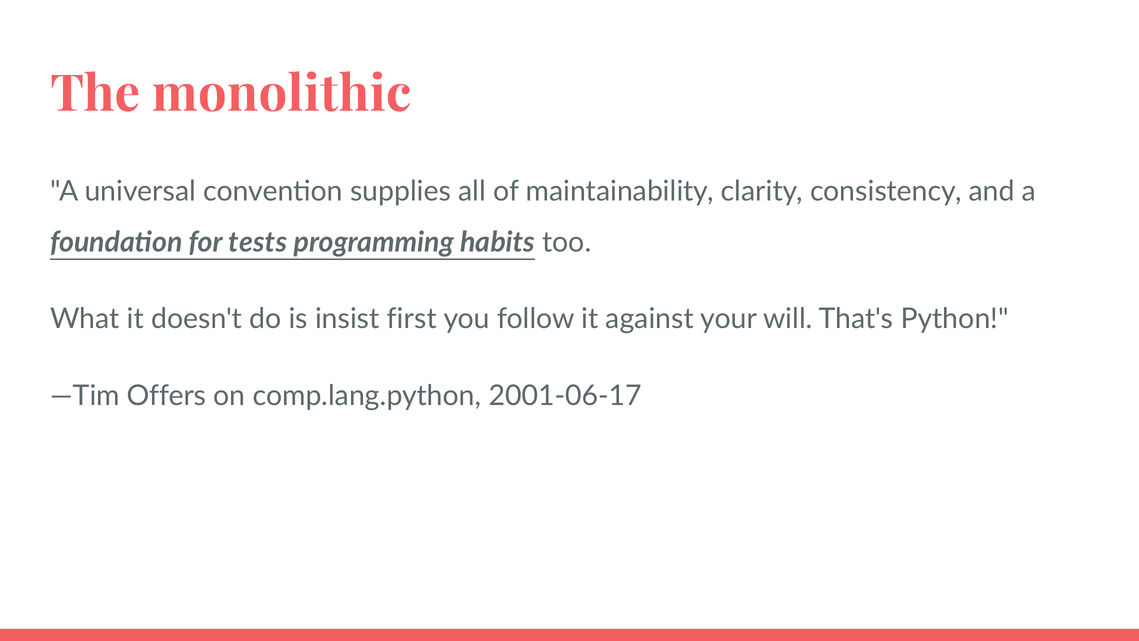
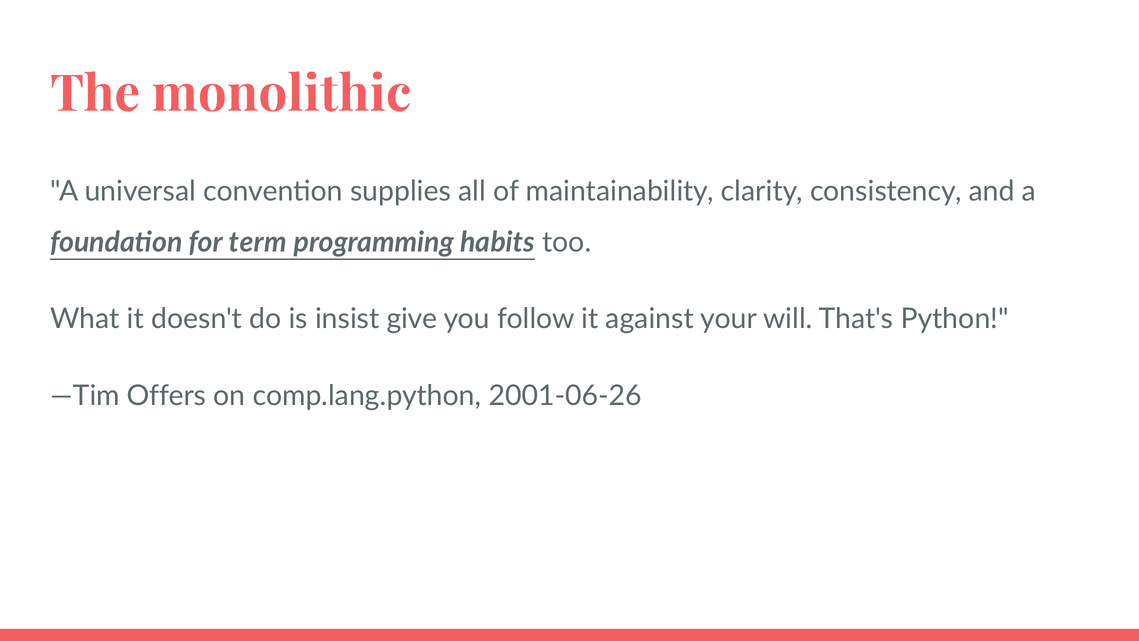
tests: tests -> term (258, 242)
first: first -> give (412, 319)
2001-06-17: 2001-06-17 -> 2001-06-26 (565, 395)
